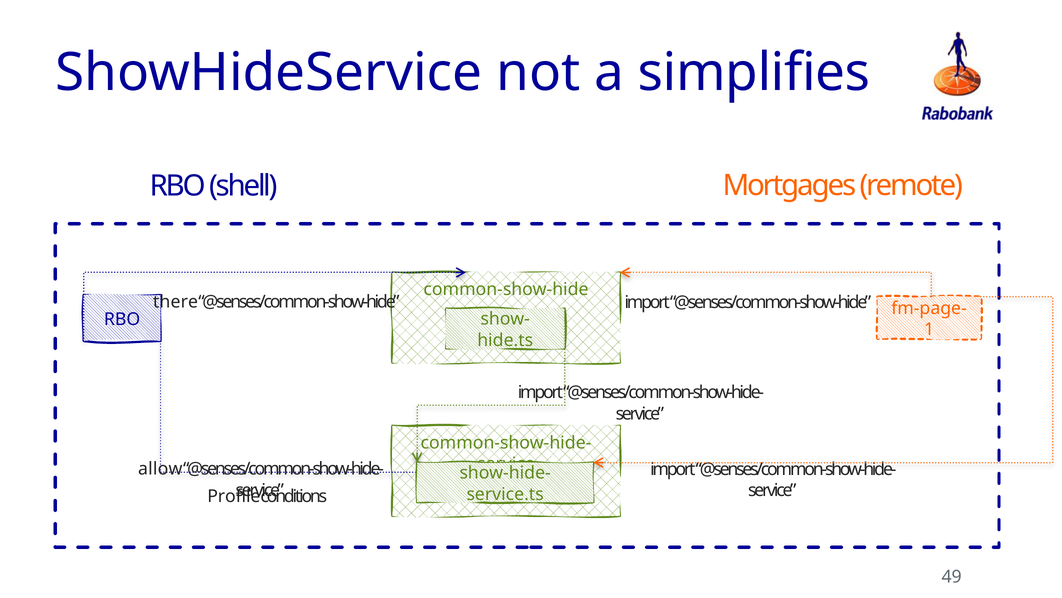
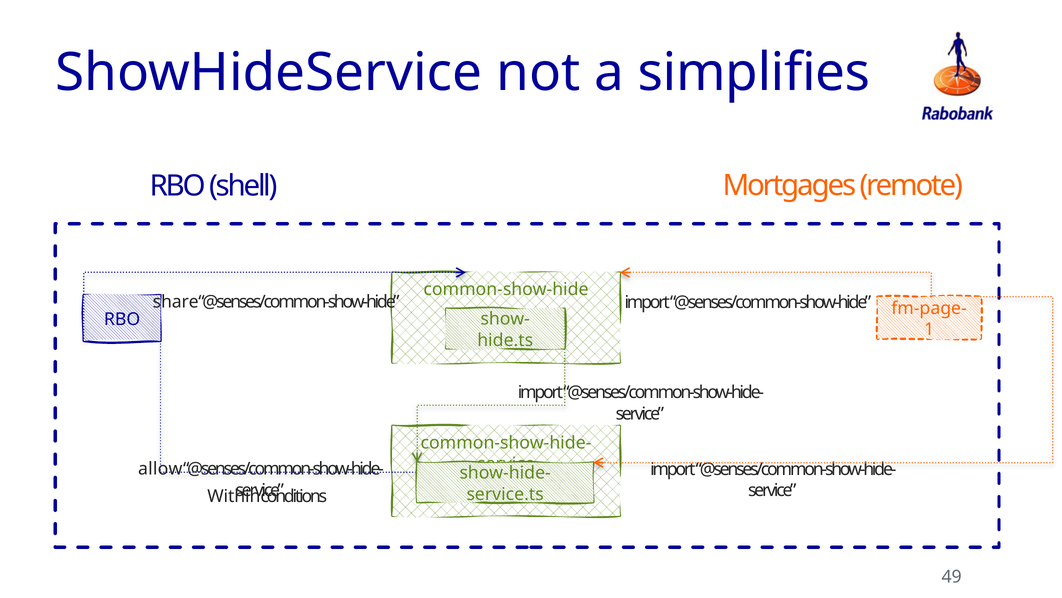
there: there -> share (176, 301)
Profile: Profile -> Within (234, 496)
